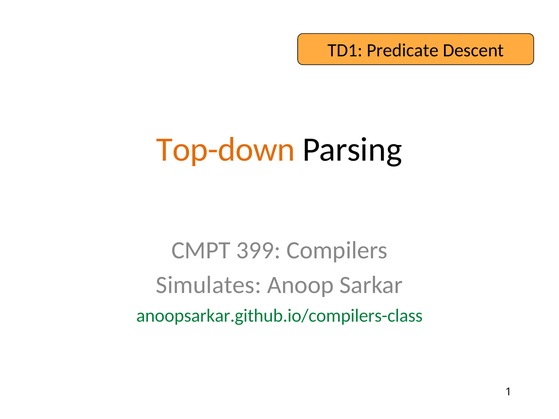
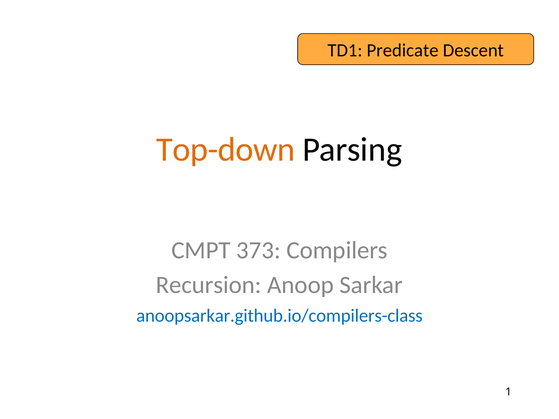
399: 399 -> 373 (259, 250)
Simulates: Simulates -> Recursion (209, 285)
anoopsarkar.github.io/compilers-class colour: green -> blue (279, 316)
